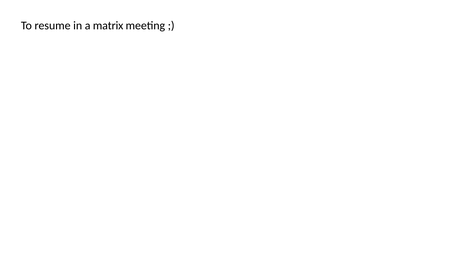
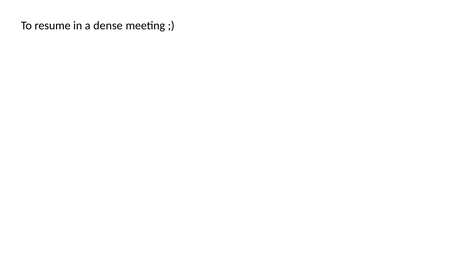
matrix: matrix -> dense (108, 26)
